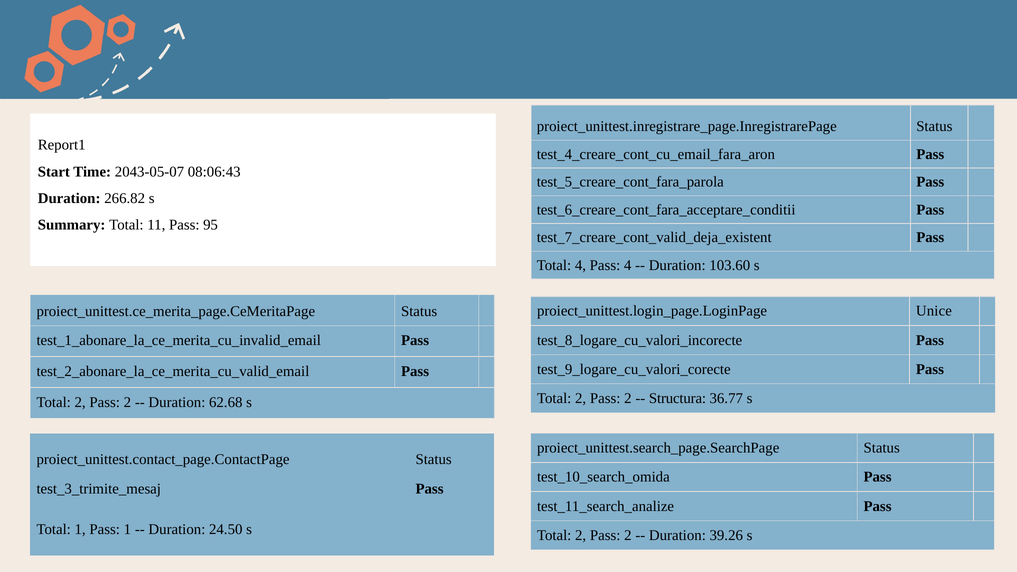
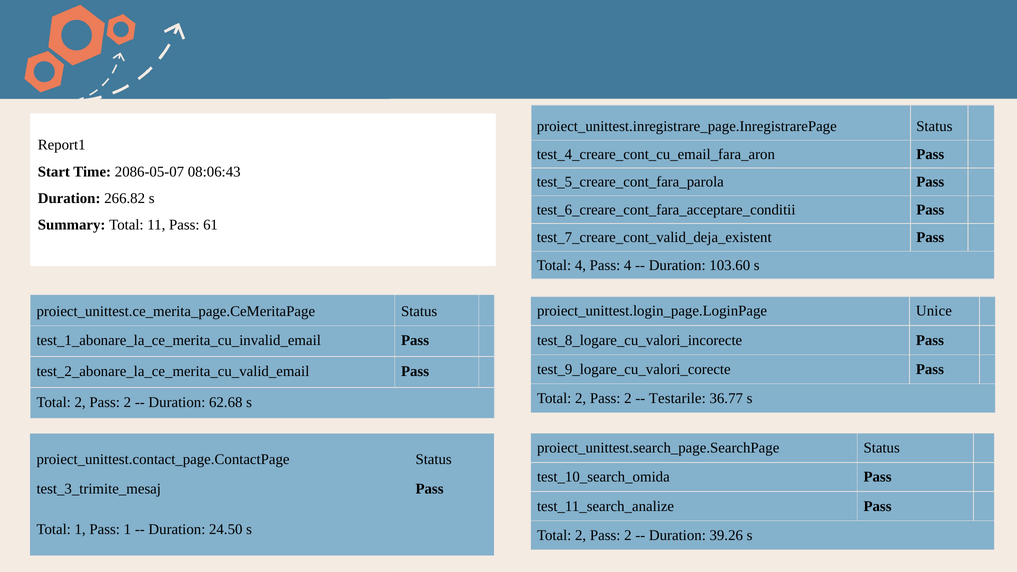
2043-05-07: 2043-05-07 -> 2086-05-07 (149, 172)
95: 95 -> 61 (211, 225)
Structura: Structura -> Testarile (677, 398)
